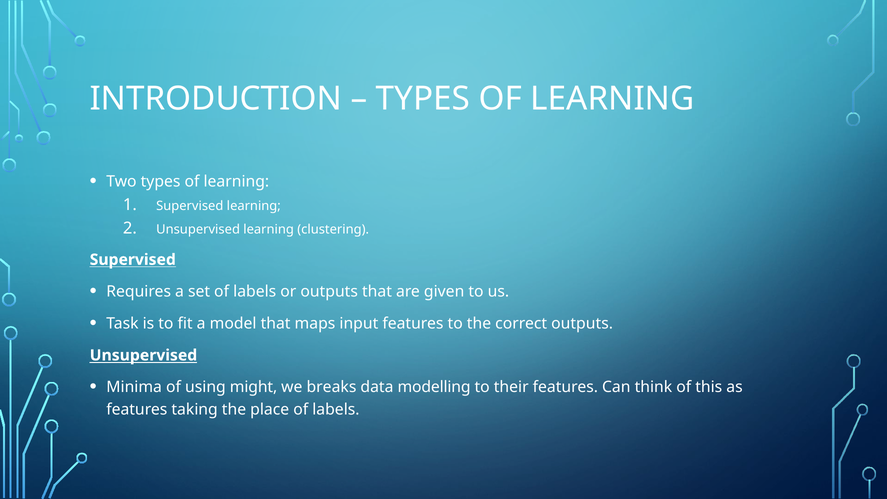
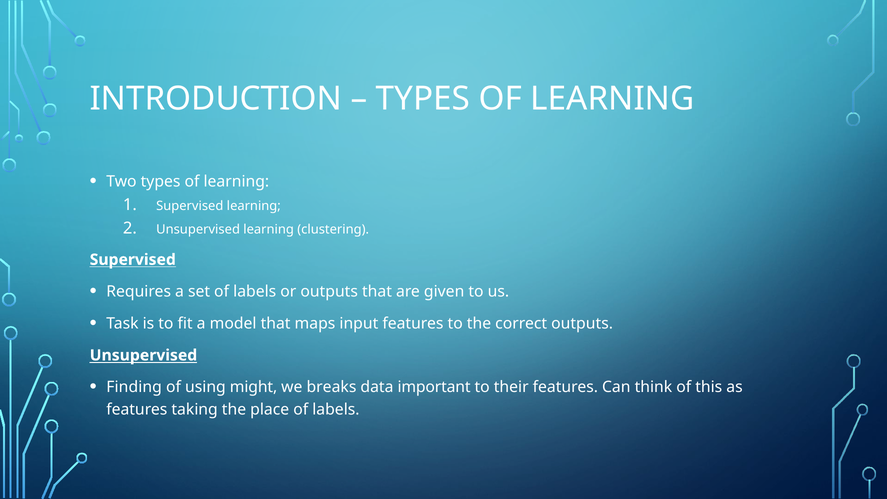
Minima: Minima -> Finding (134, 387)
modelling: modelling -> important (434, 387)
